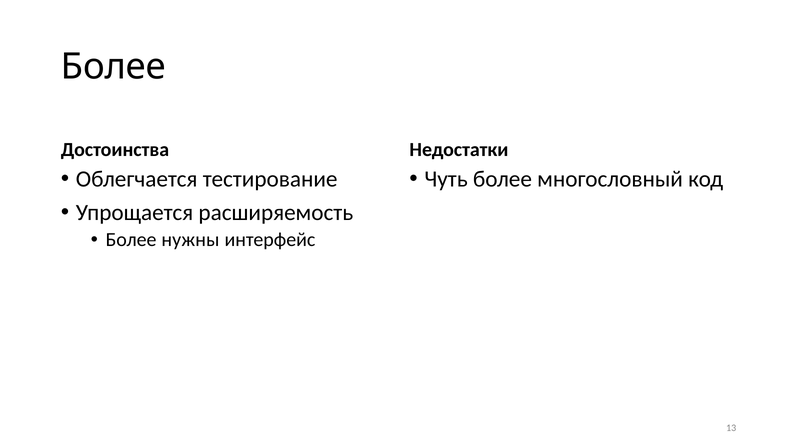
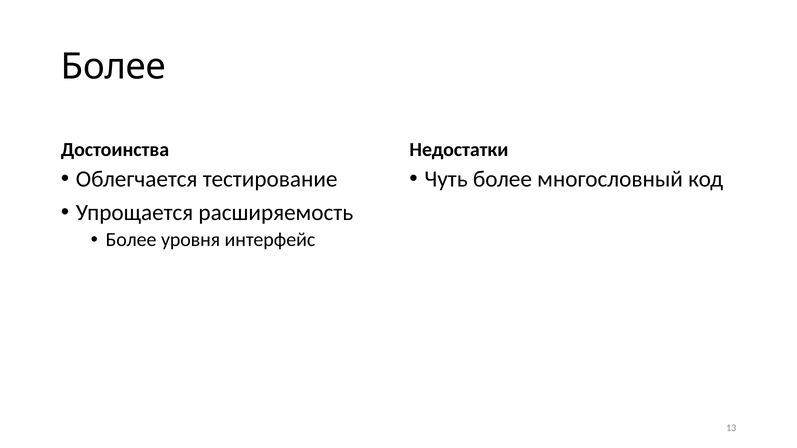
нужны: нужны -> уровня (191, 240)
